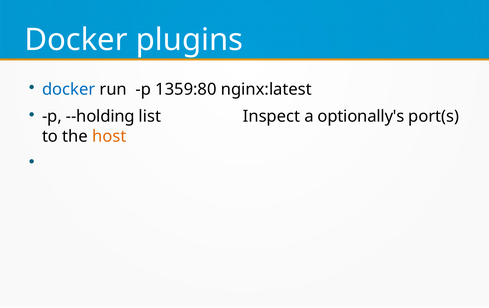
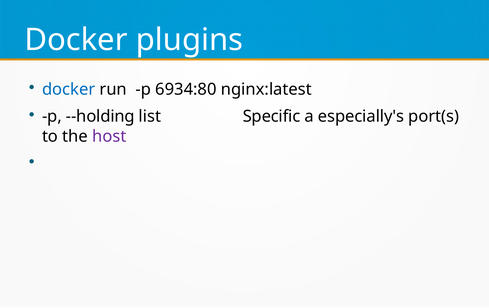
1359:80: 1359:80 -> 6934:80 (186, 89)
Inspect: Inspect -> Specific (272, 117)
optionally's: optionally's -> especially's (361, 117)
host colour: orange -> purple (109, 136)
